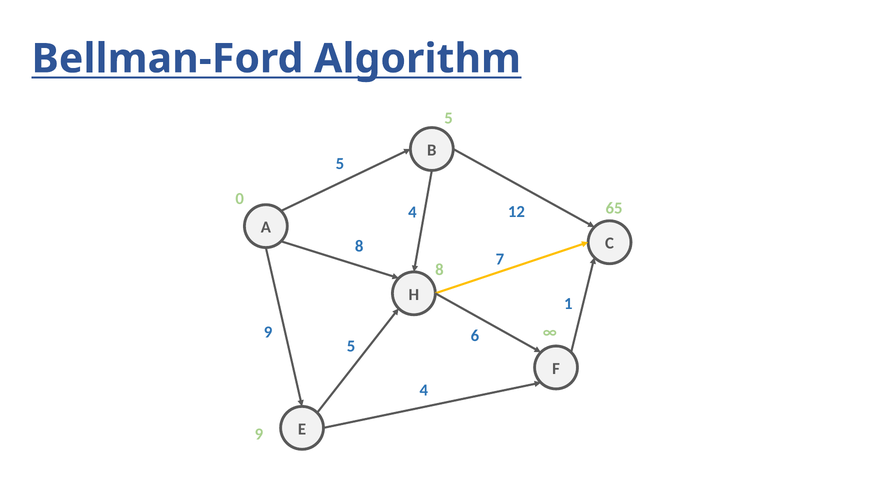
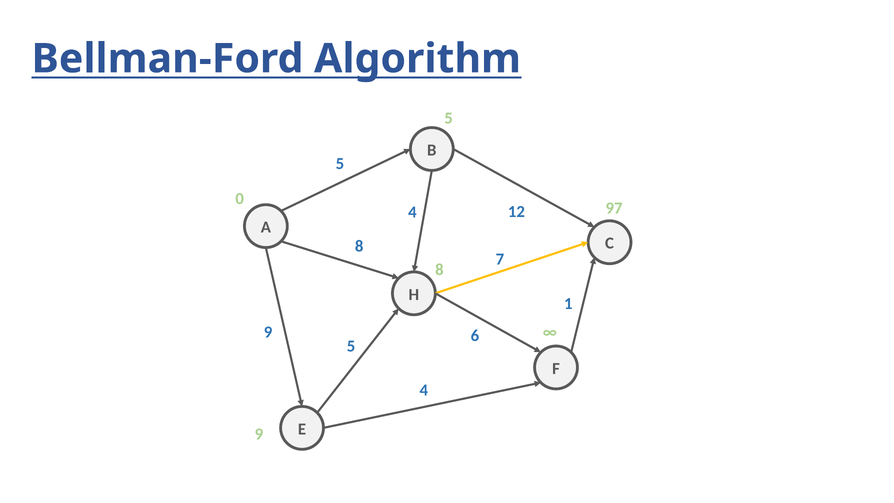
65: 65 -> 97 (614, 208)
